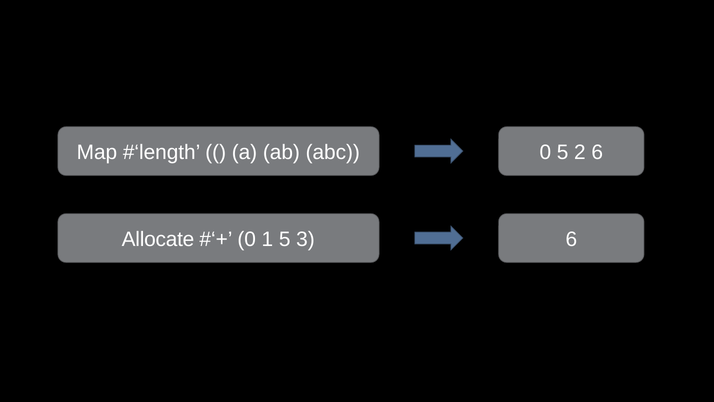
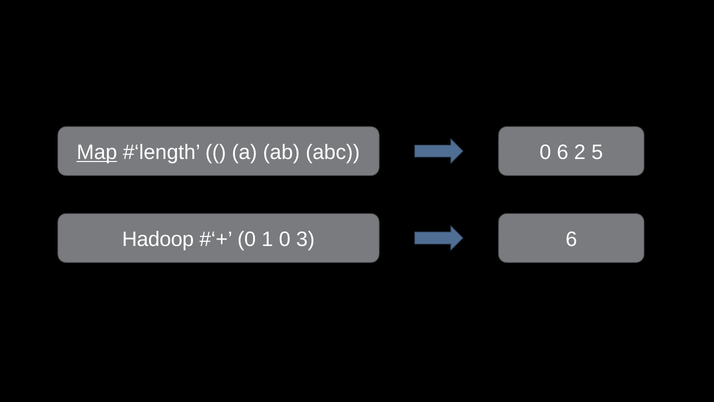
Map underline: none -> present (97, 152)
0 5: 5 -> 6 (563, 152)
2 6: 6 -> 5 (597, 152)
Allocate: Allocate -> Hadoop (158, 239)
1 5: 5 -> 0 (285, 239)
